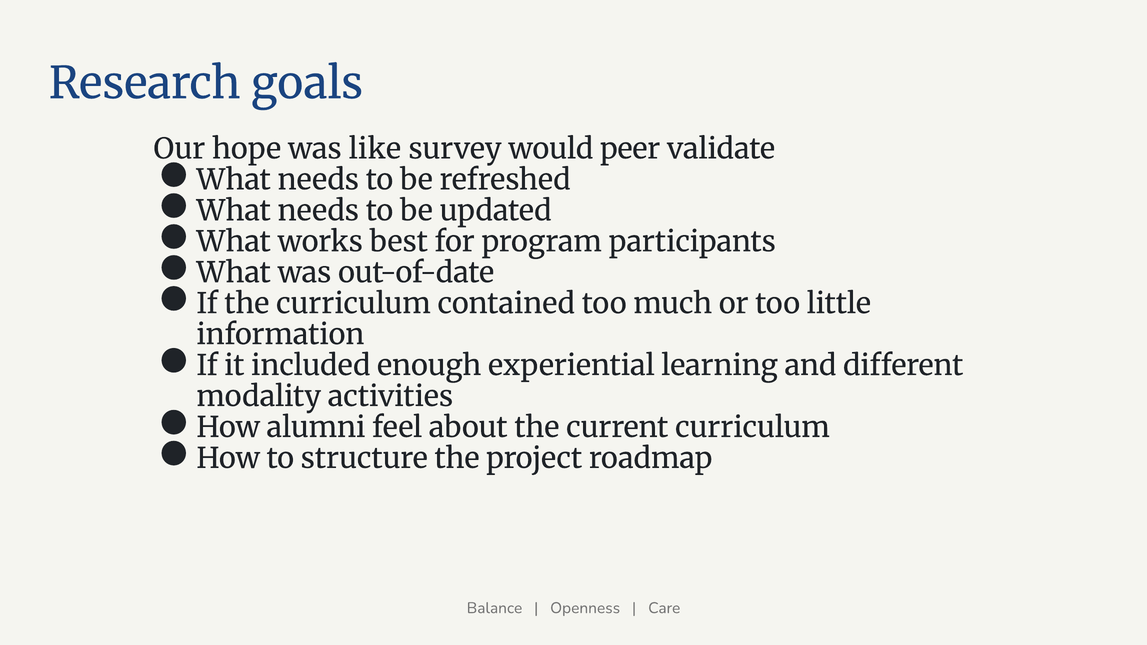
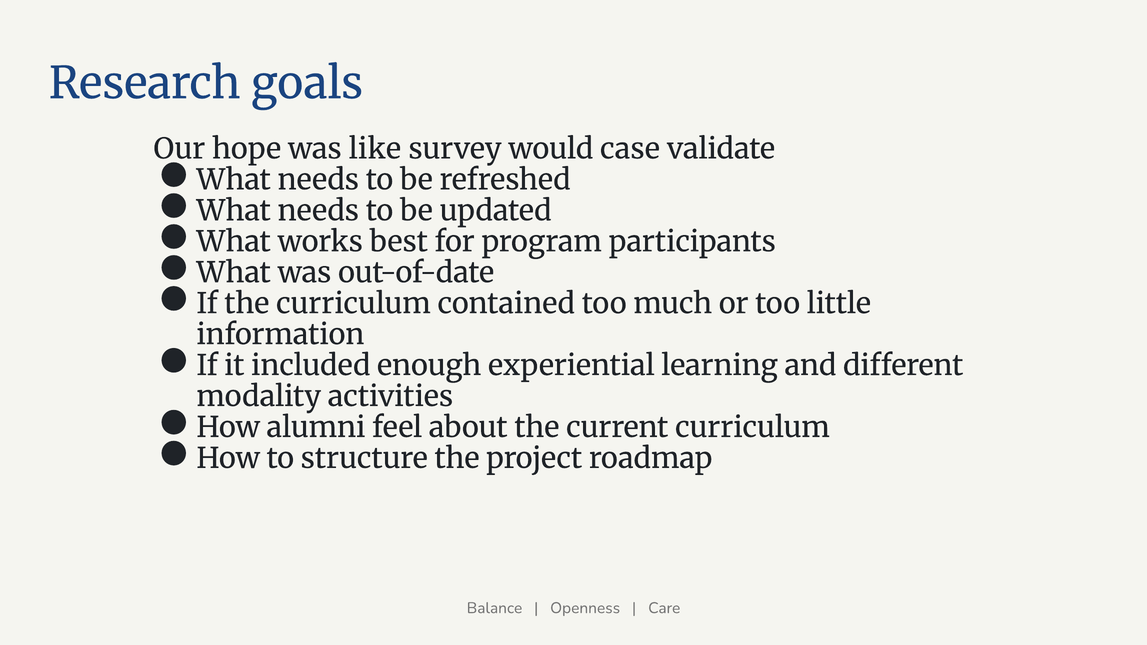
peer: peer -> case (630, 149)
